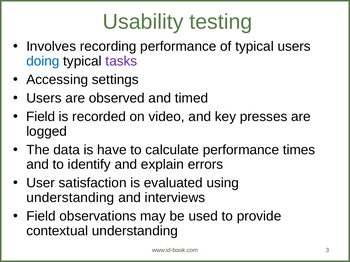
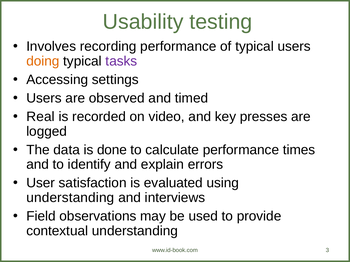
doing colour: blue -> orange (43, 61)
Field: Field -> Real (41, 117)
have: have -> done (112, 150)
